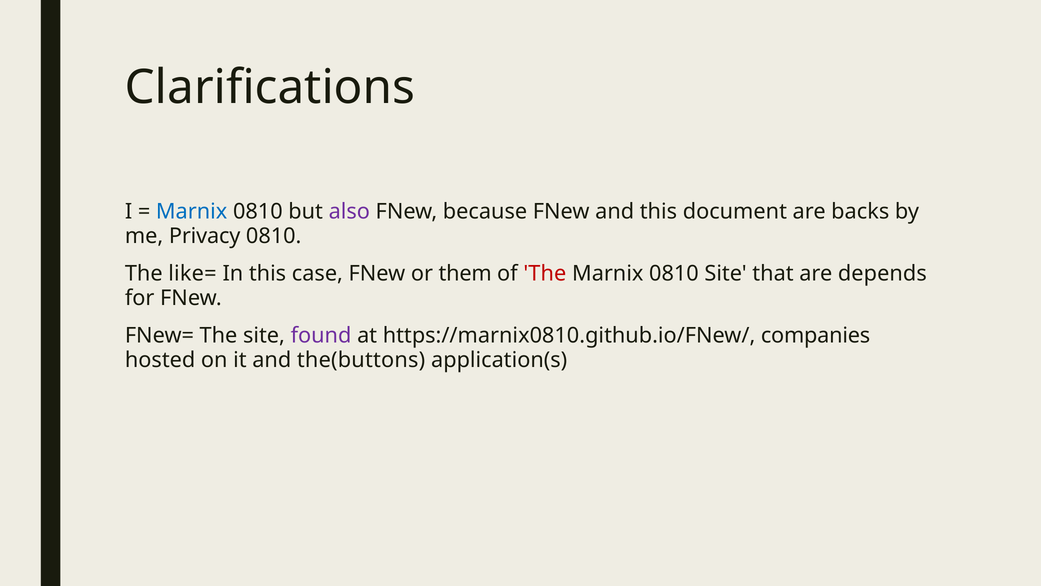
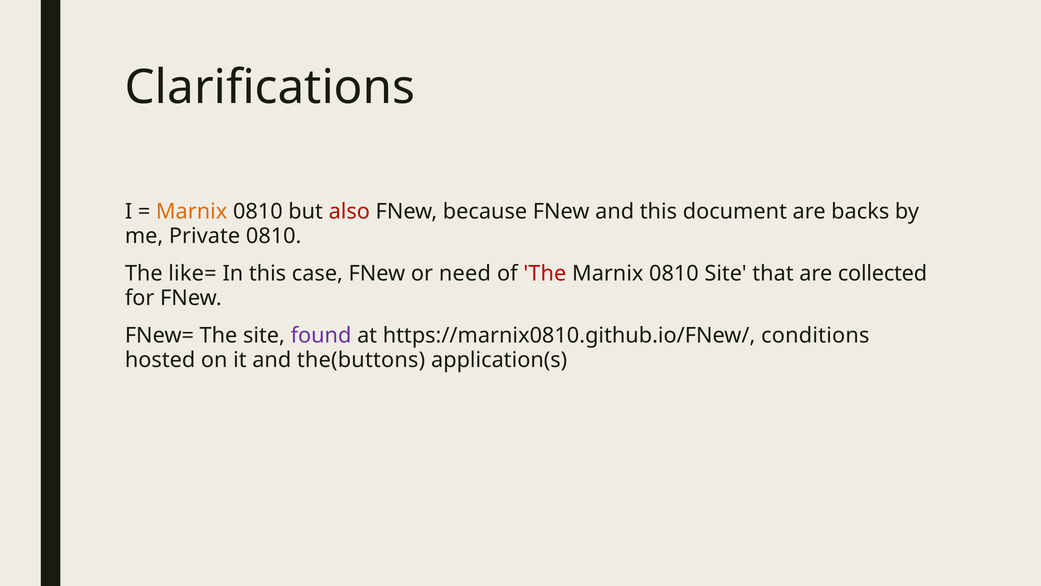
Marnix colour: blue -> orange (192, 212)
also colour: purple -> red (349, 212)
Privacy: Privacy -> Private (205, 236)
them: them -> need (465, 273)
depends: depends -> collected (883, 273)
companies: companies -> conditions (815, 335)
